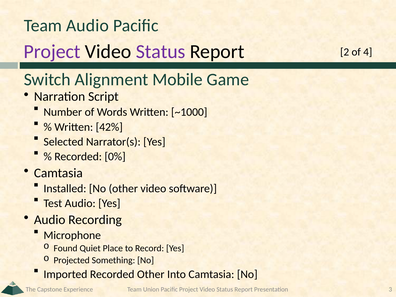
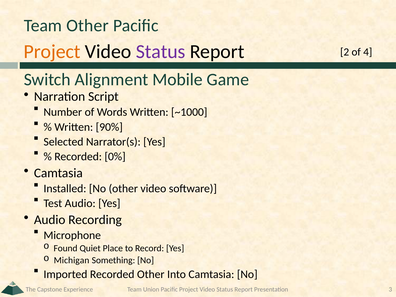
Team Audio: Audio -> Other (87, 26)
Project colour: purple -> orange (52, 52)
42%: 42% -> 90% (109, 127)
Projected: Projected -> Michigan (72, 260)
